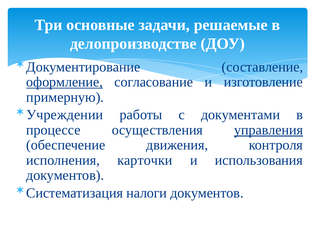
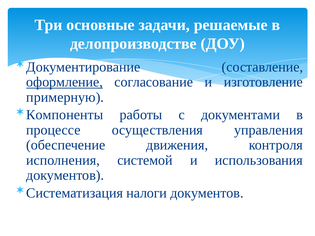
Учреждении: Учреждении -> Компоненты (65, 115)
управления underline: present -> none (269, 130)
карточки: карточки -> системой (145, 160)
